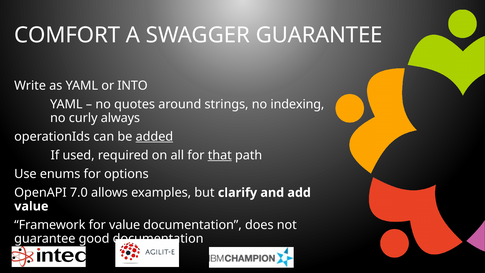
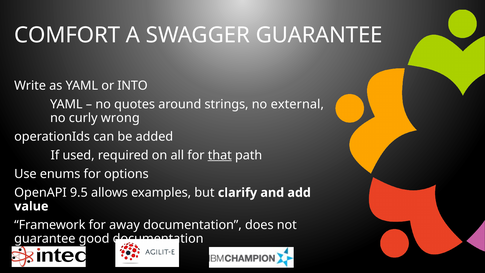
indexing: indexing -> external (297, 104)
always: always -> wrong (120, 118)
added underline: present -> none (154, 136)
7.0: 7.0 -> 9.5 (79, 193)
for value: value -> away (125, 225)
